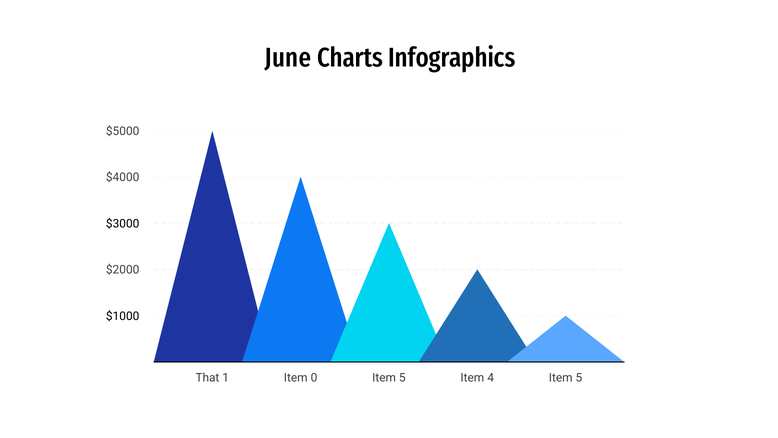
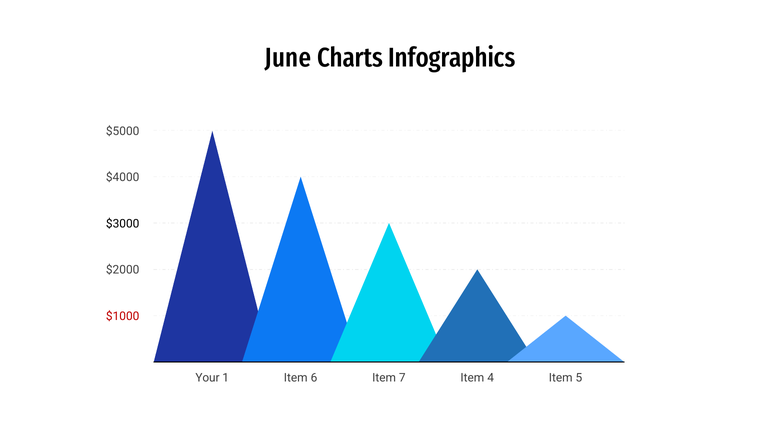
$1000 colour: black -> red (123, 316)
That: That -> Your (207, 378)
0: 0 -> 6 (314, 378)
5: 5 -> 7 (402, 378)
